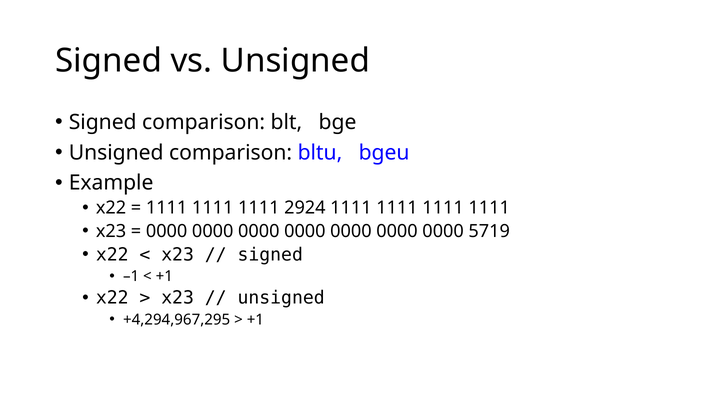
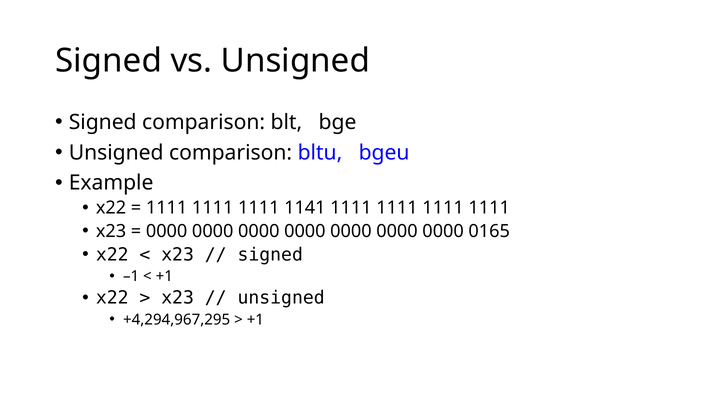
2924: 2924 -> 1141 (305, 208)
5719: 5719 -> 0165 (489, 231)
